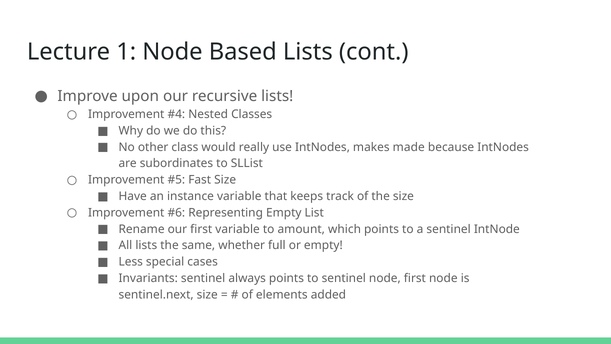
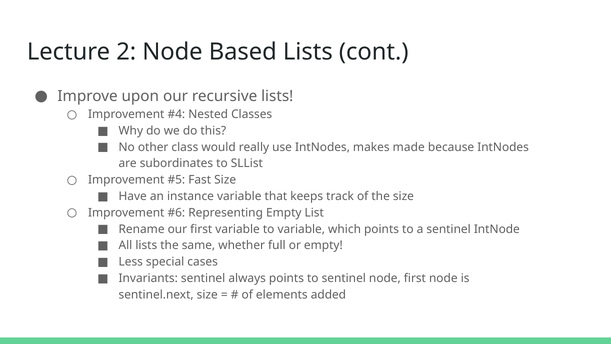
1: 1 -> 2 (126, 52)
to amount: amount -> variable (301, 229)
